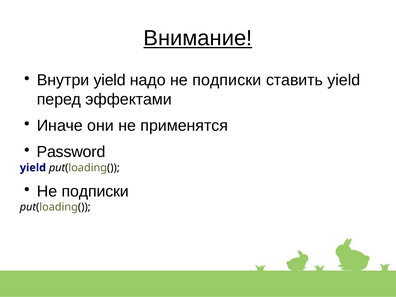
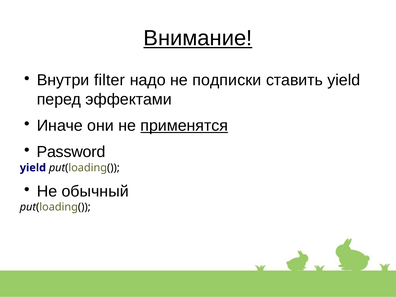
Внутри yield: yield -> filter (109, 80)
применятся underline: none -> present (184, 126)
подписки: подписки -> обычный (95, 191)
